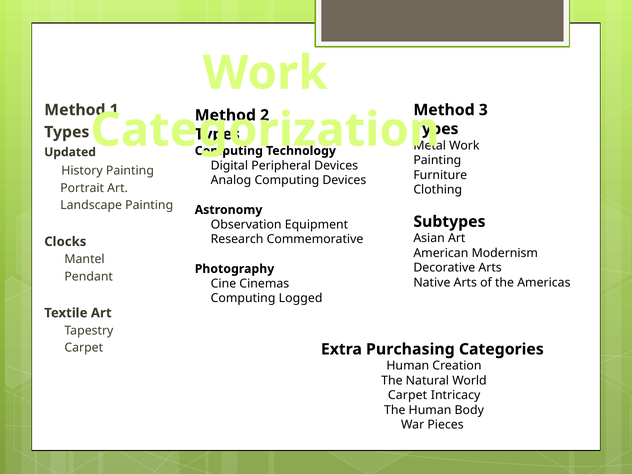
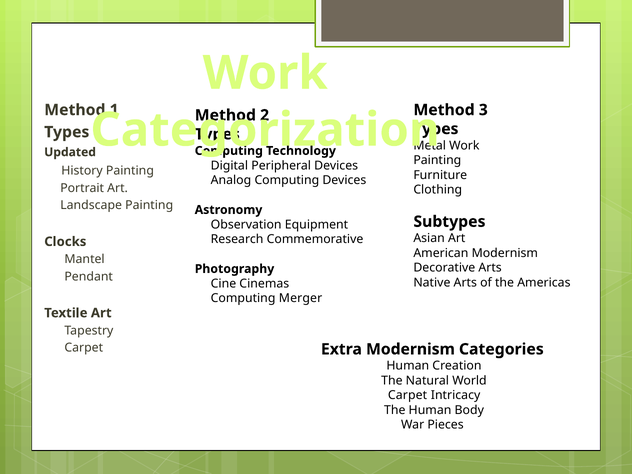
Logged: Logged -> Merger (301, 298)
Extra Purchasing: Purchasing -> Modernism (410, 349)
